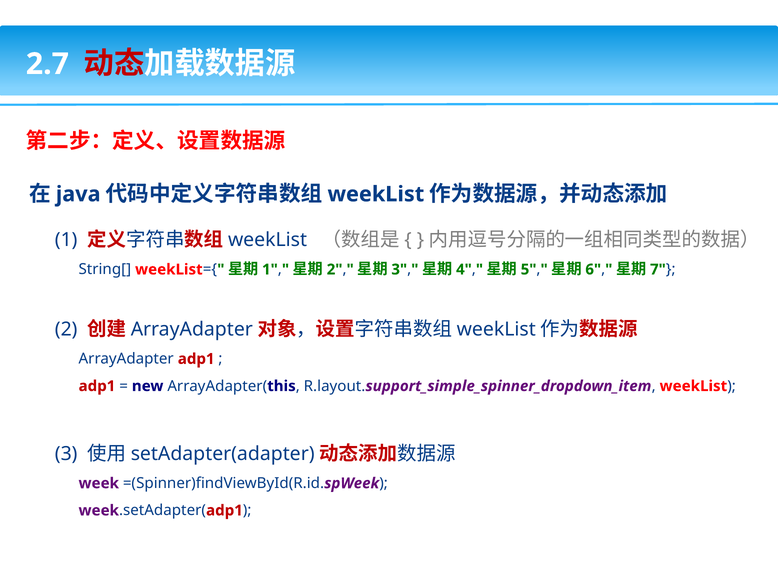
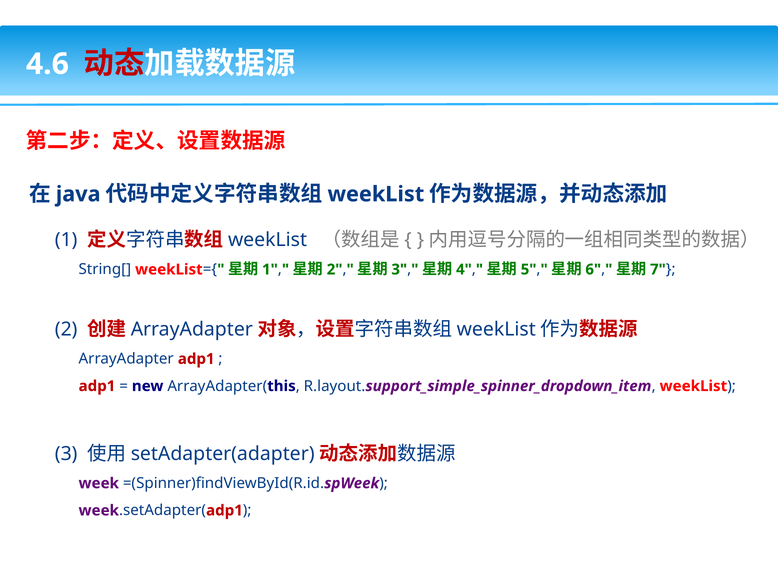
2.7: 2.7 -> 4.6 (47, 64)
